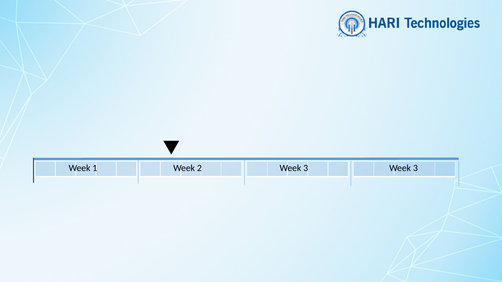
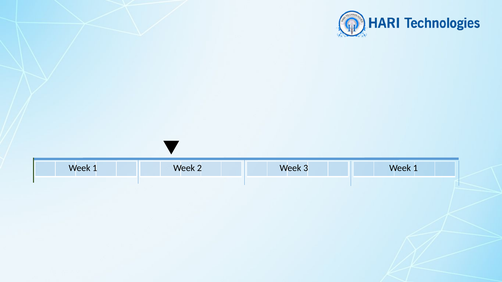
3 Week 3: 3 -> 1 (415, 168)
